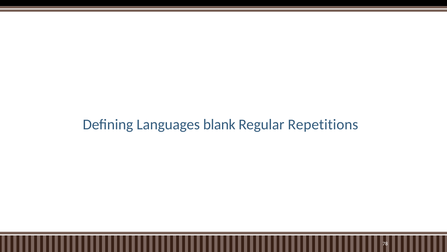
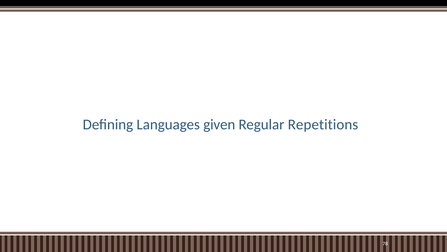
blank: blank -> given (219, 124)
